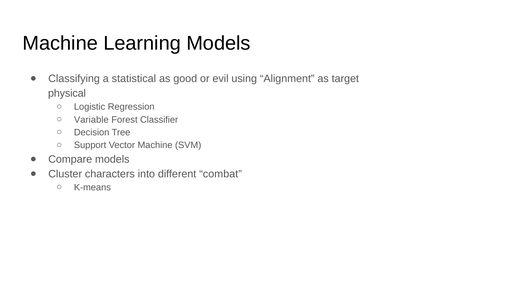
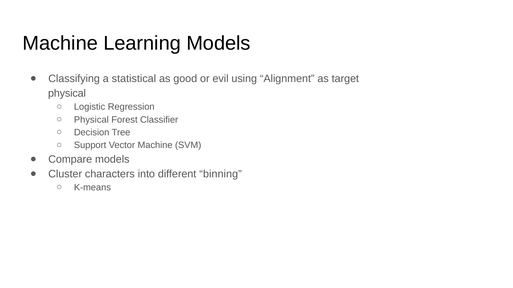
Variable: Variable -> Physical (91, 120)
combat: combat -> binning (221, 174)
